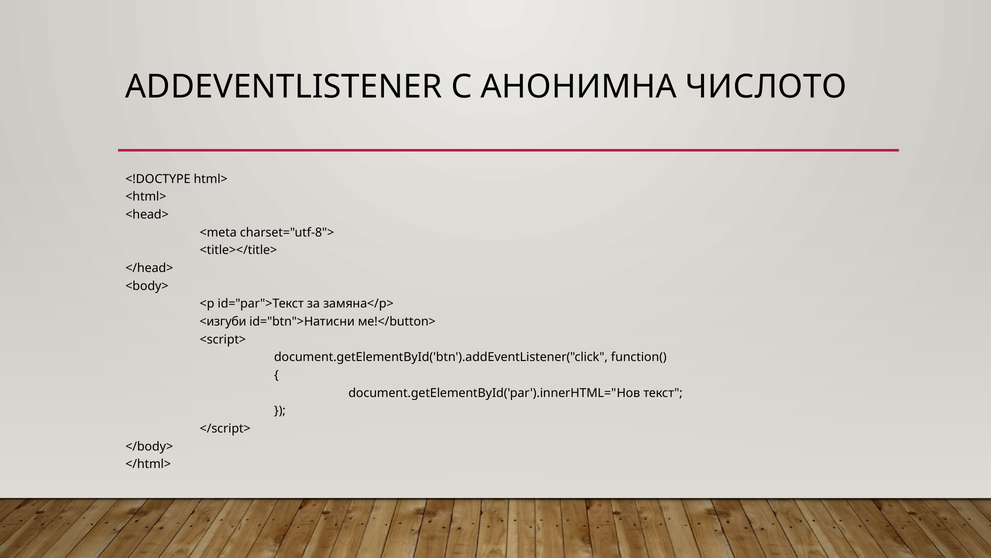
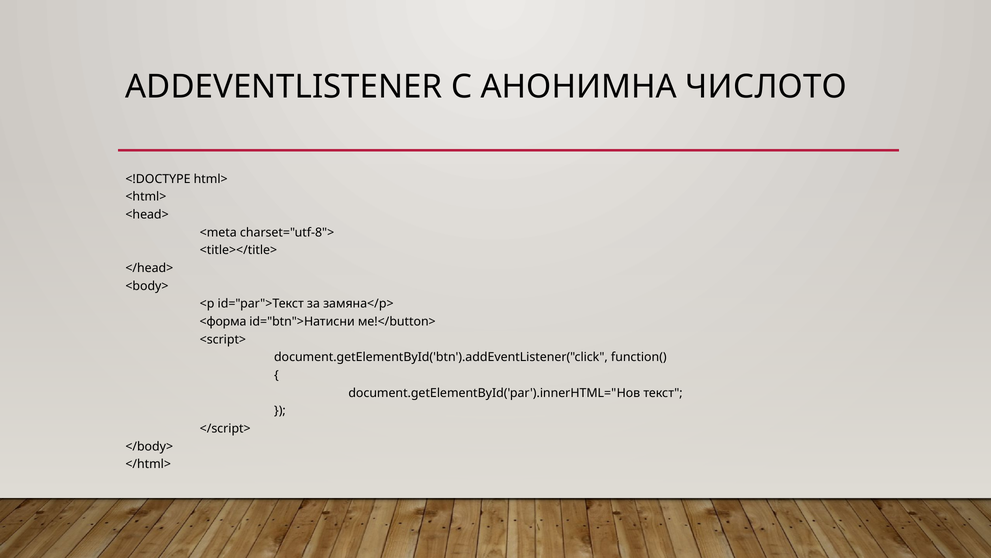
<изгуби: <изгуби -> <форма (223, 321)
